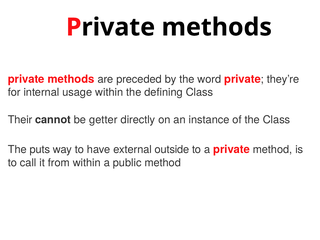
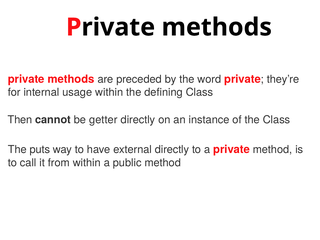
Their: Their -> Then (20, 120)
external outside: outside -> directly (172, 150)
